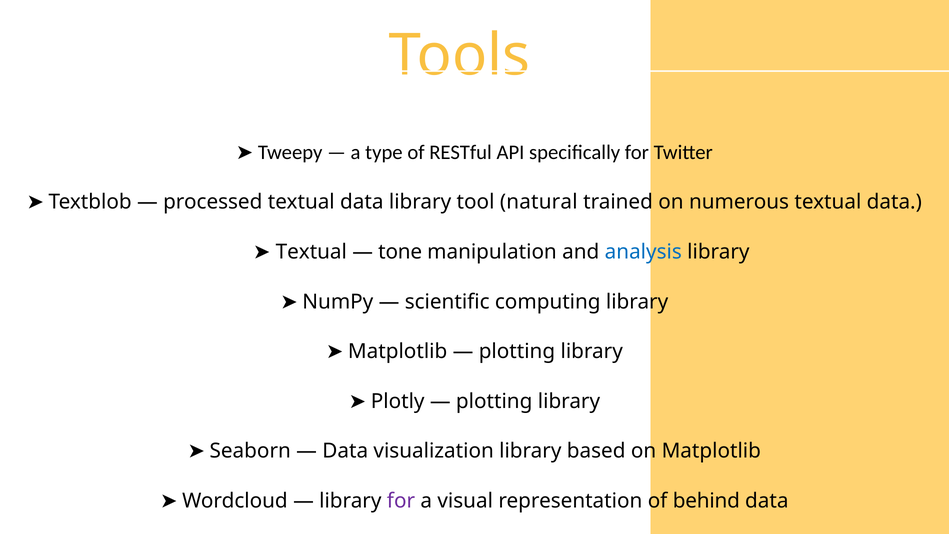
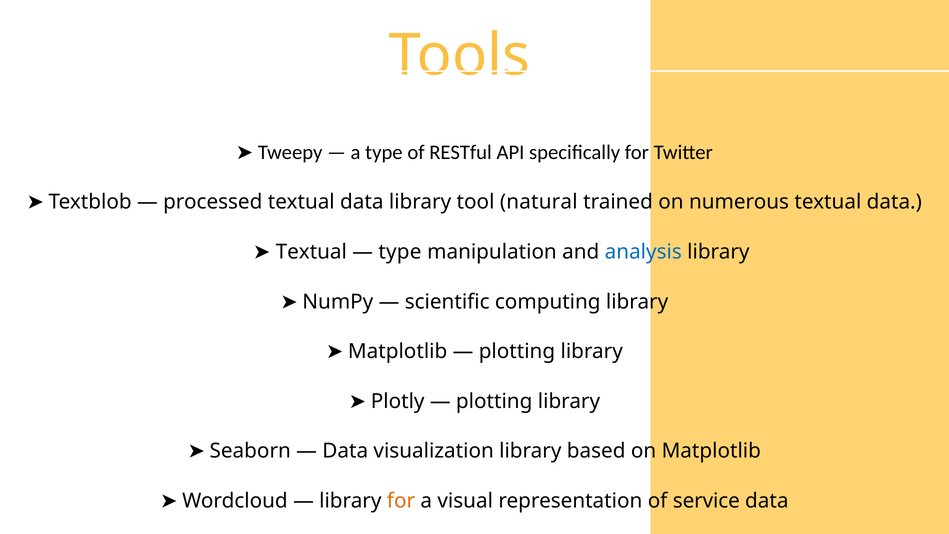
tone: tone -> type (400, 252)
for colour: purple -> orange (401, 501)
behind: behind -> service (706, 501)
